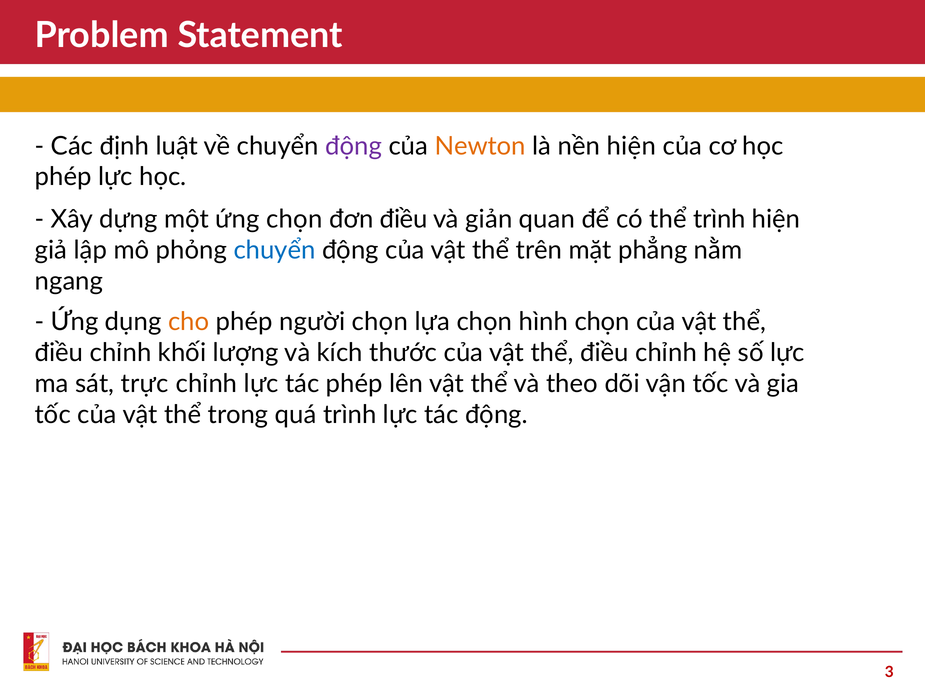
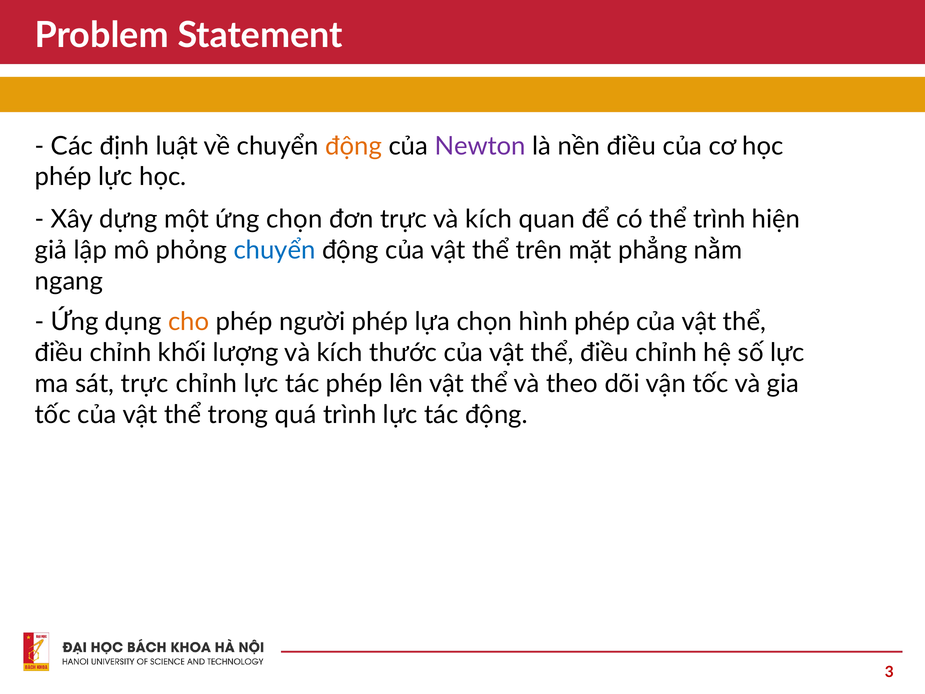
động colour: purple -> orange (354, 146)
Newton colour: orange -> purple (480, 146)
nền hiện: hiện -> điều (631, 146)
đơn điều: điều -> trực (404, 219)
giản: giản -> kích (489, 219)
người chọn: chọn -> phép (380, 322)
hình chọn: chọn -> phép (602, 322)
